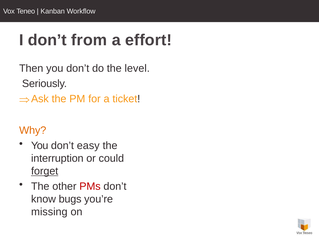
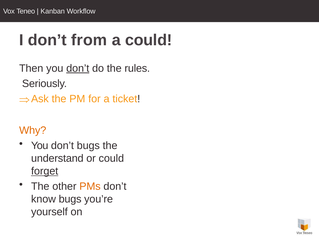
a effort: effort -> could (149, 40)
don’t underline: none -> present (78, 68)
level: level -> rules (137, 68)
don’t easy: easy -> bugs (88, 146)
interruption: interruption -> understand (57, 159)
PMs colour: red -> orange (90, 187)
missing: missing -> yourself (49, 212)
